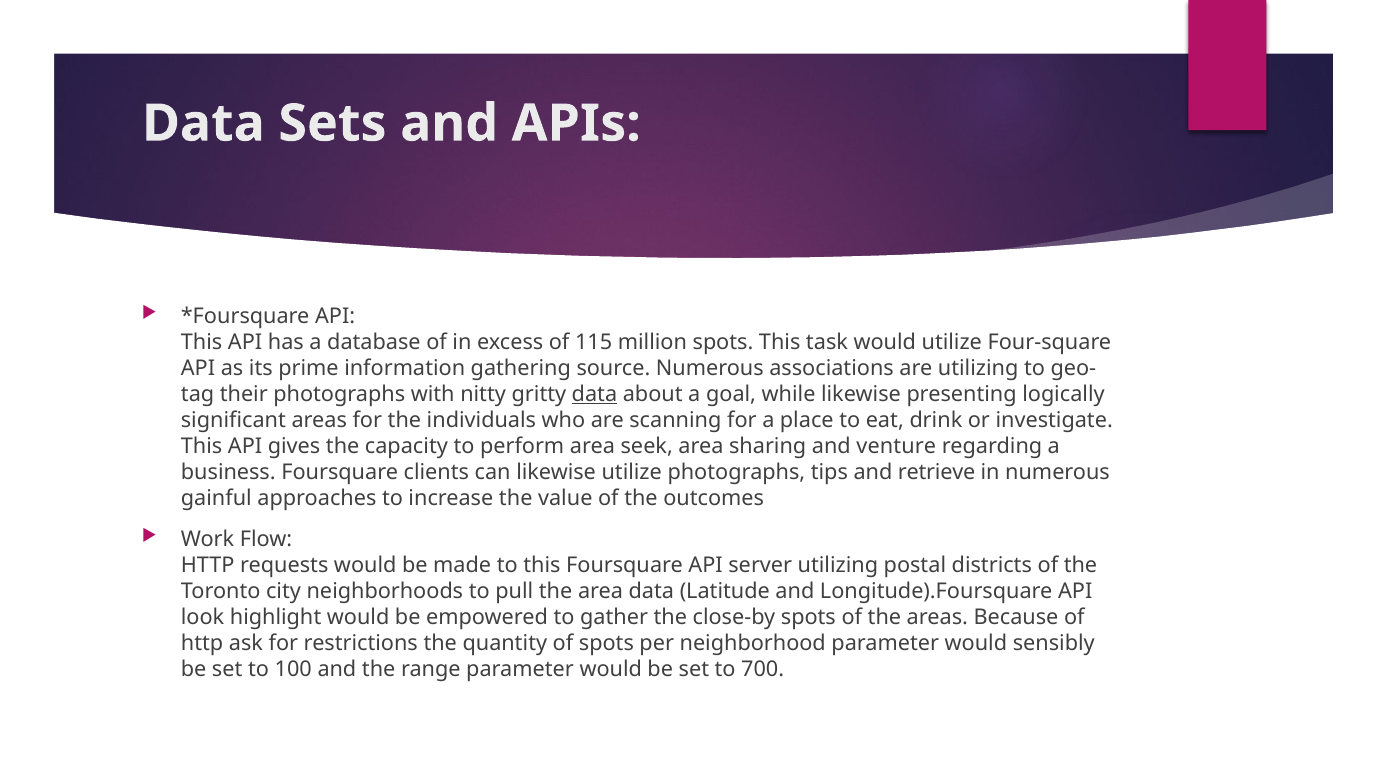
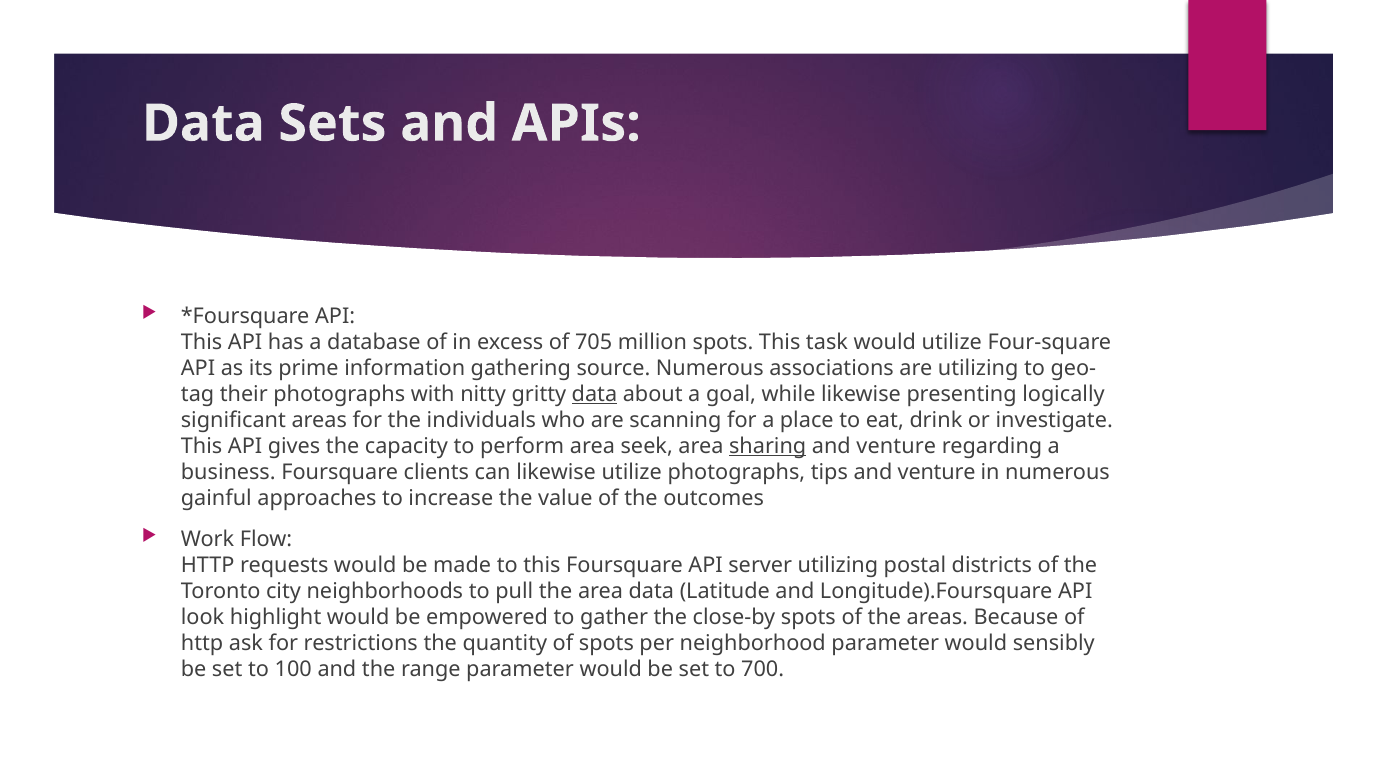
115: 115 -> 705 (594, 342)
sharing underline: none -> present (768, 446)
tips and retrieve: retrieve -> venture (937, 472)
